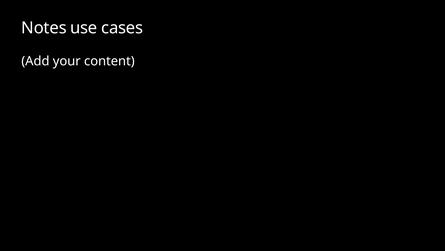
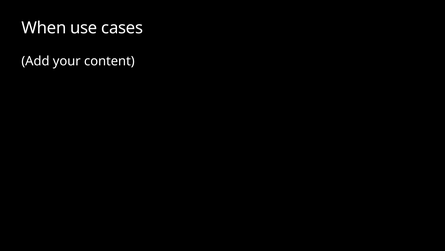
Notes: Notes -> When (44, 28)
